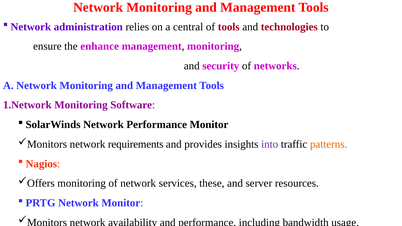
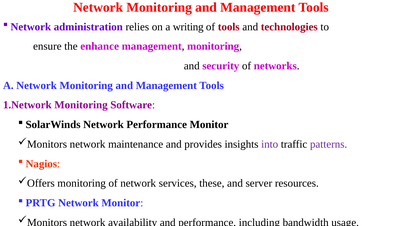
central: central -> writing (188, 27)
requirements: requirements -> maintenance (136, 144)
patterns colour: orange -> purple (329, 144)
